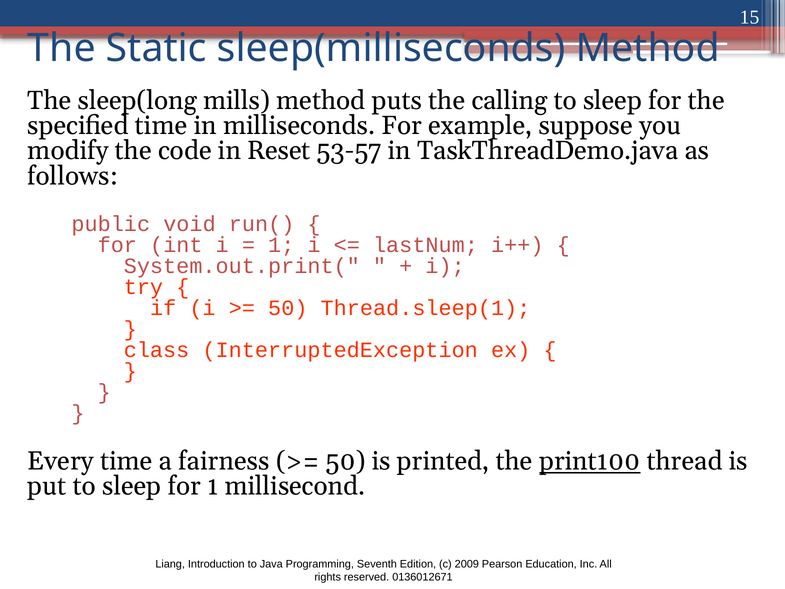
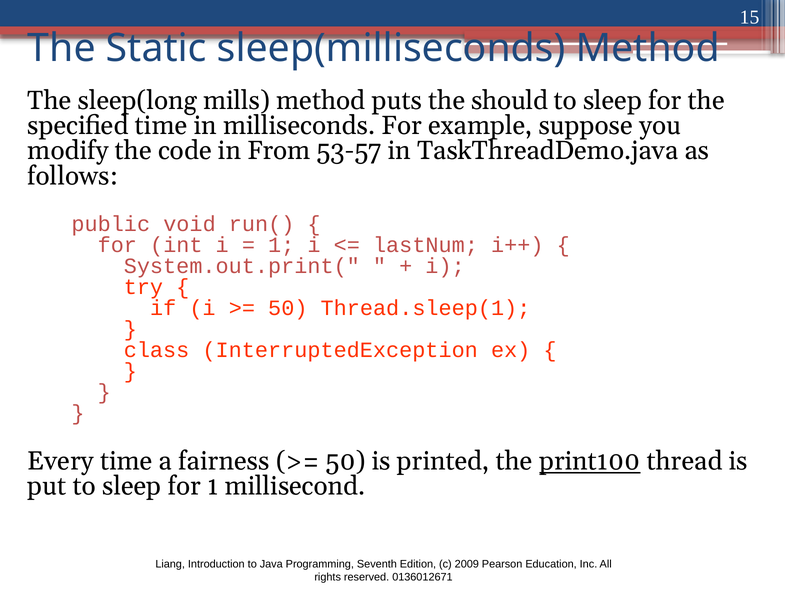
calling: calling -> should (510, 100)
Reset: Reset -> From (279, 151)
